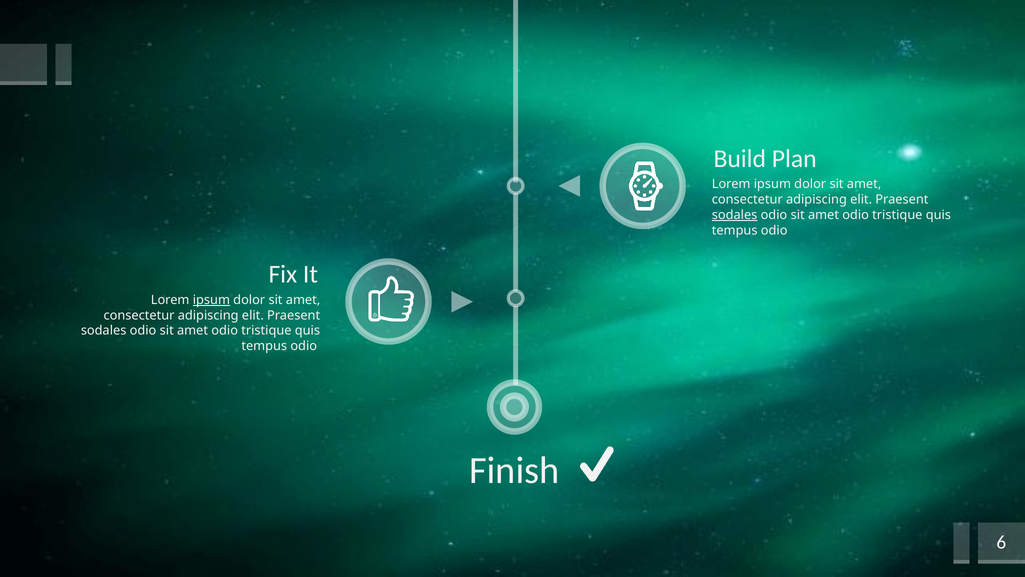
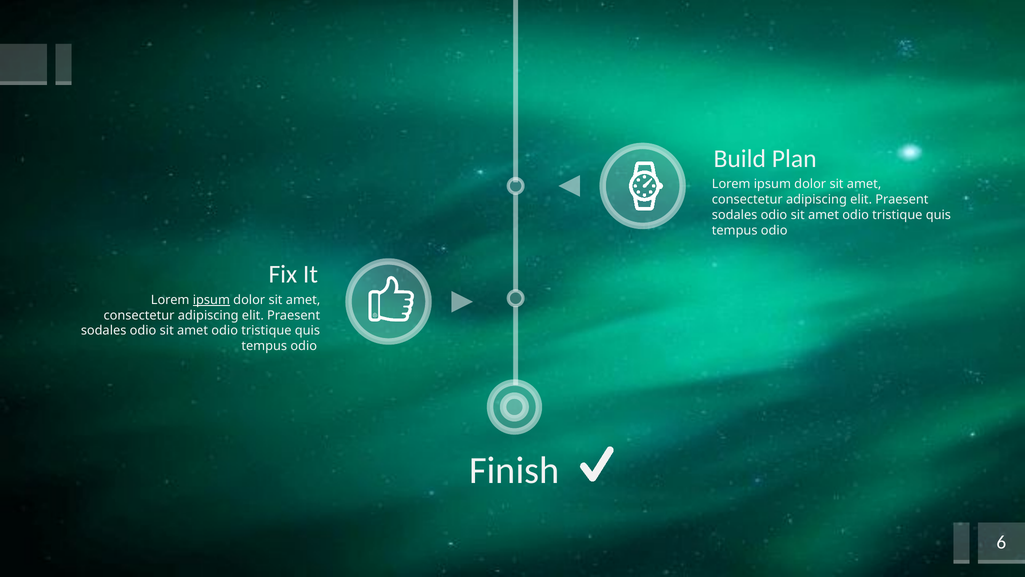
sodales underline: present -> none (735, 215)
